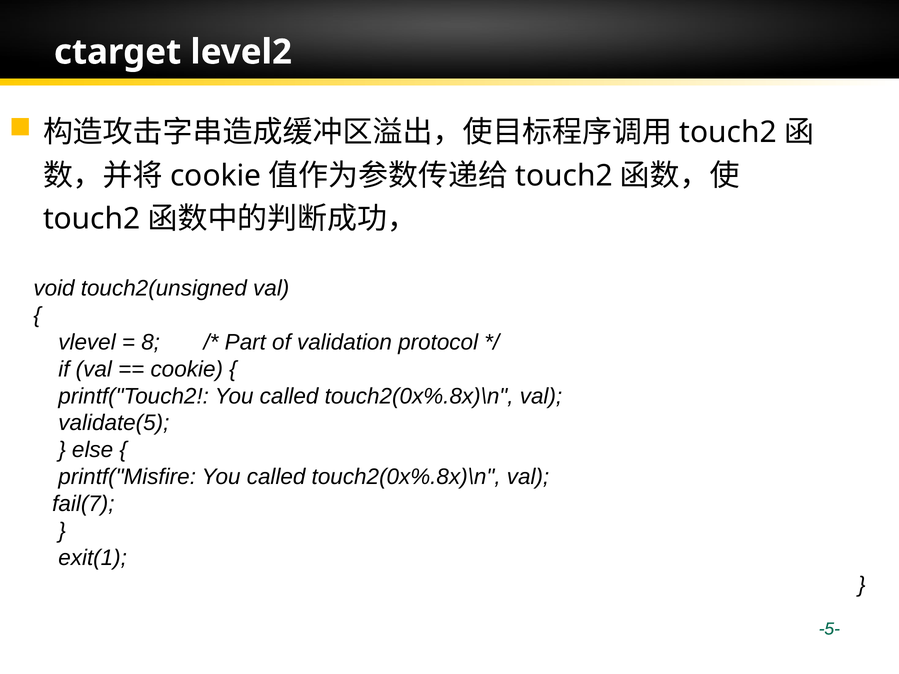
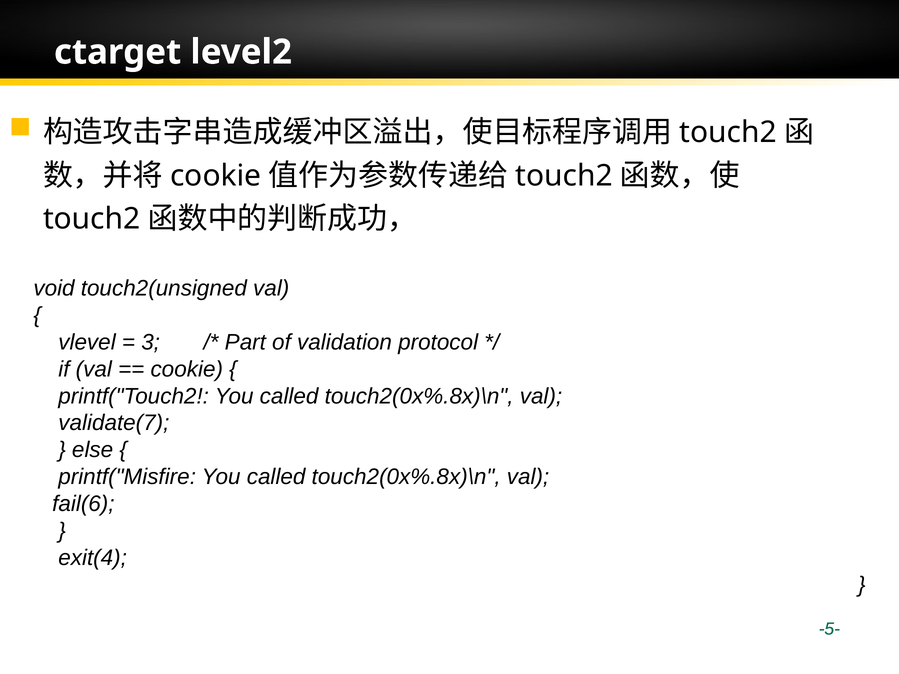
8: 8 -> 3 (151, 342)
validate(5: validate(5 -> validate(7 (114, 423)
fail(7: fail(7 -> fail(6 (83, 504)
exit(1: exit(1 -> exit(4 (93, 558)
